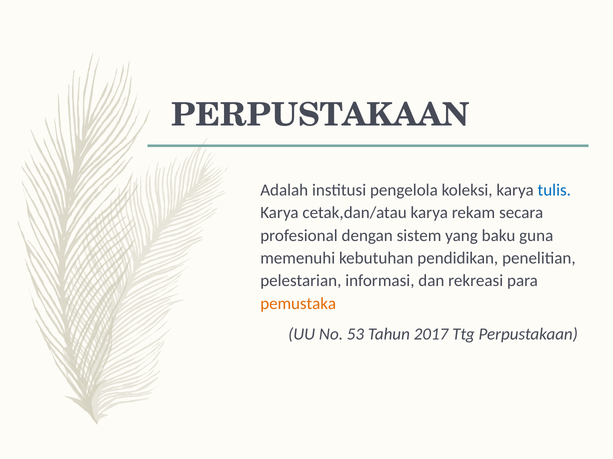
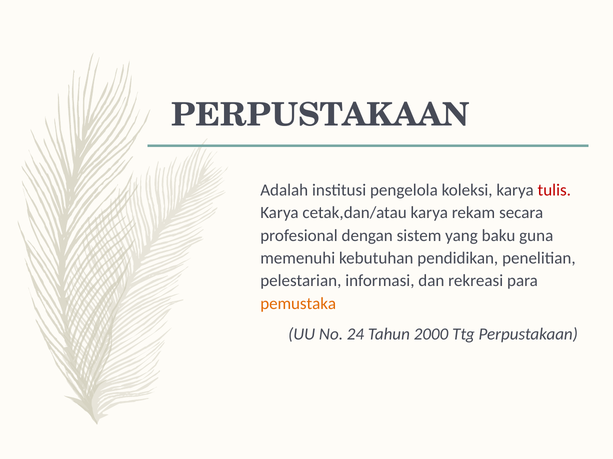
tulis colour: blue -> red (554, 190)
53: 53 -> 24 (355, 335)
2017: 2017 -> 2000 (431, 335)
